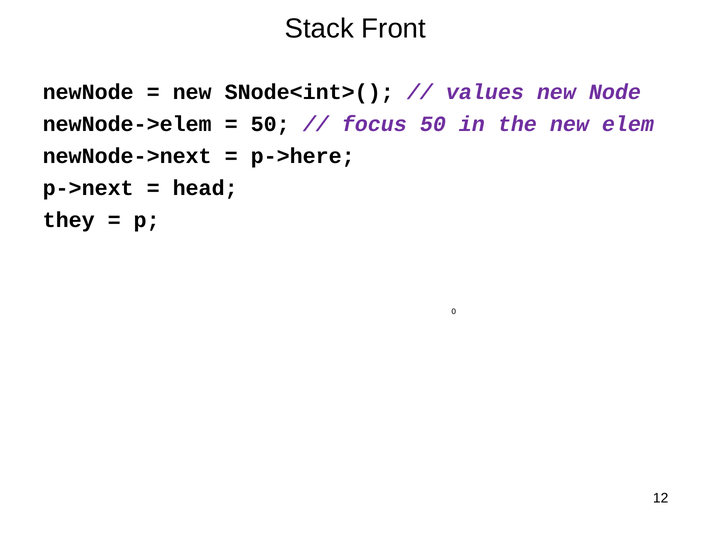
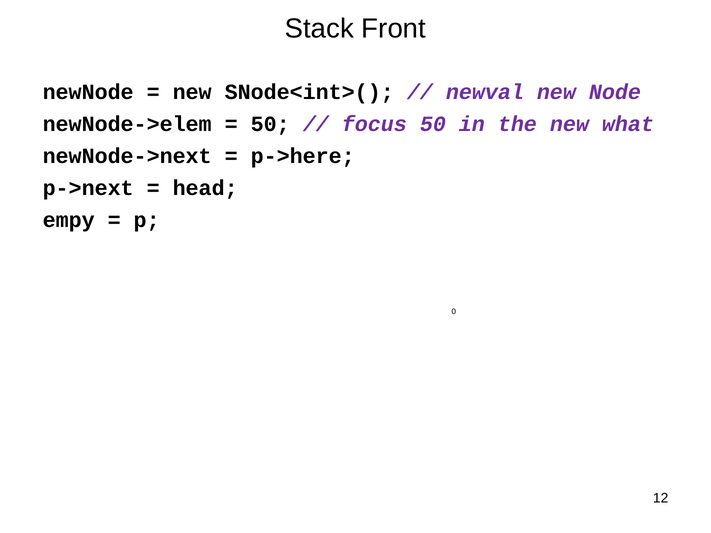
values: values -> newval (485, 92)
elem: elem -> what (628, 124)
they: they -> empy (69, 220)
